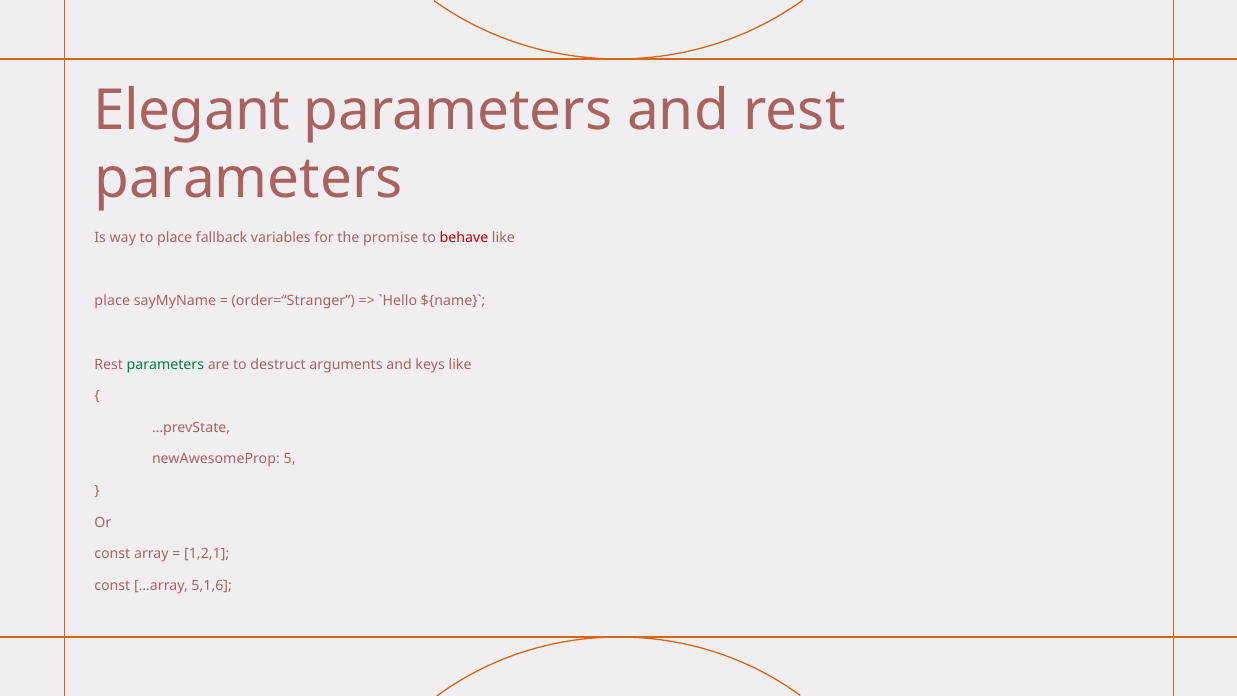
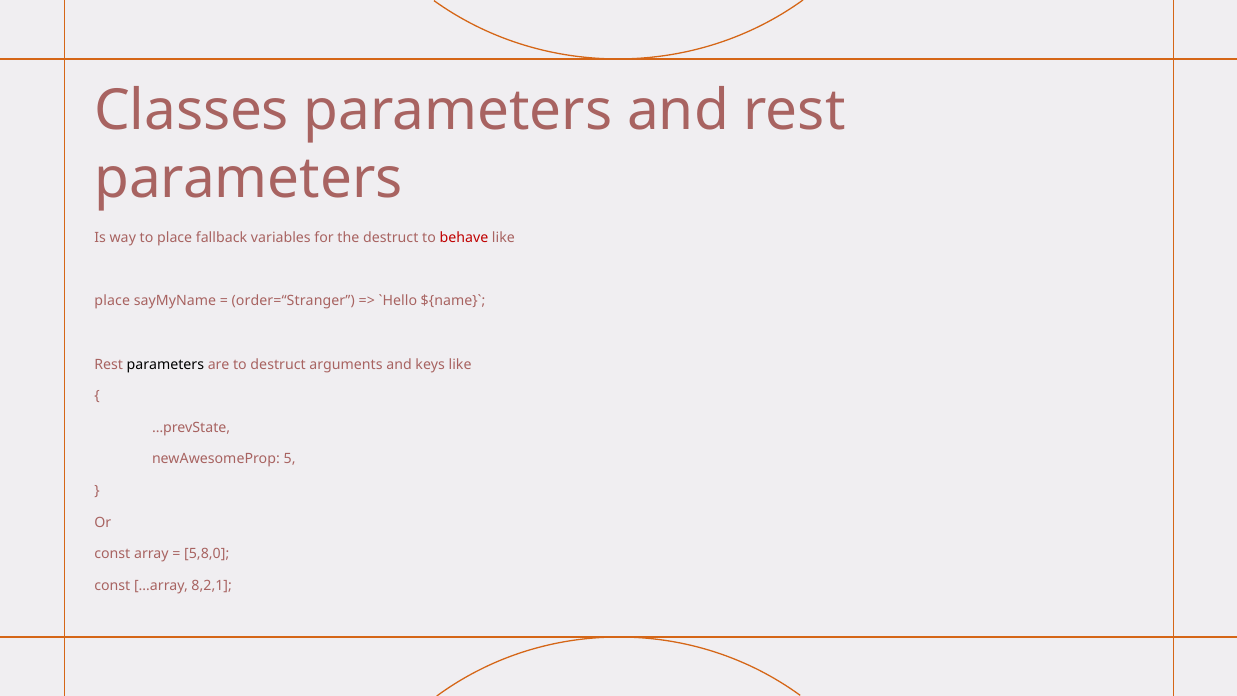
Elegant: Elegant -> Classes (192, 111)
the promise: promise -> destruct (391, 238)
parameters colour: green -> black (165, 364)
1,2,1: 1,2,1 -> 5,8,0 (207, 554)
5,1,6: 5,1,6 -> 8,2,1 (212, 585)
